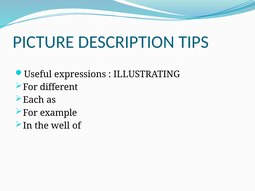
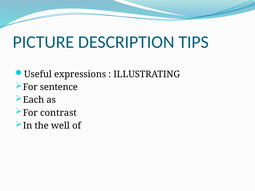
different: different -> sentence (59, 87)
example: example -> contrast (58, 113)
